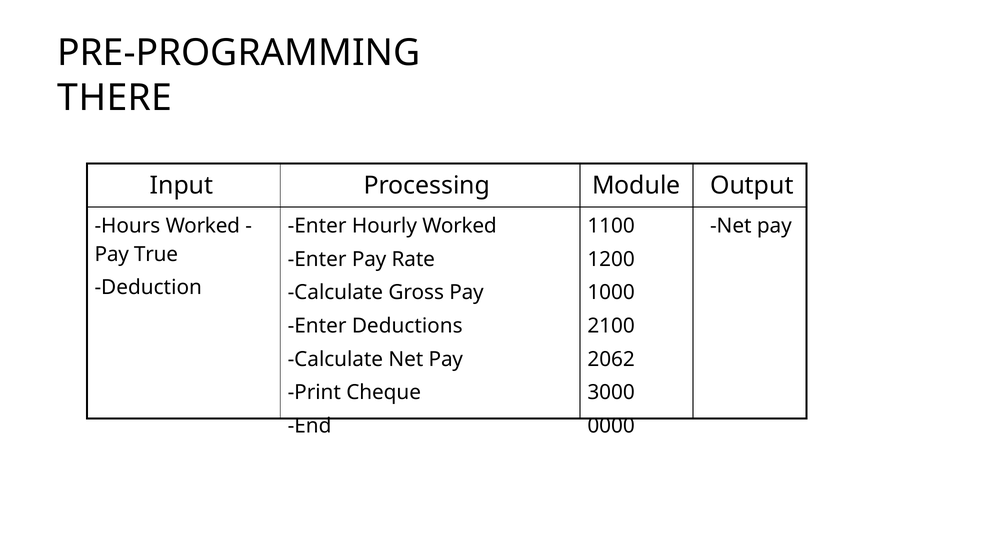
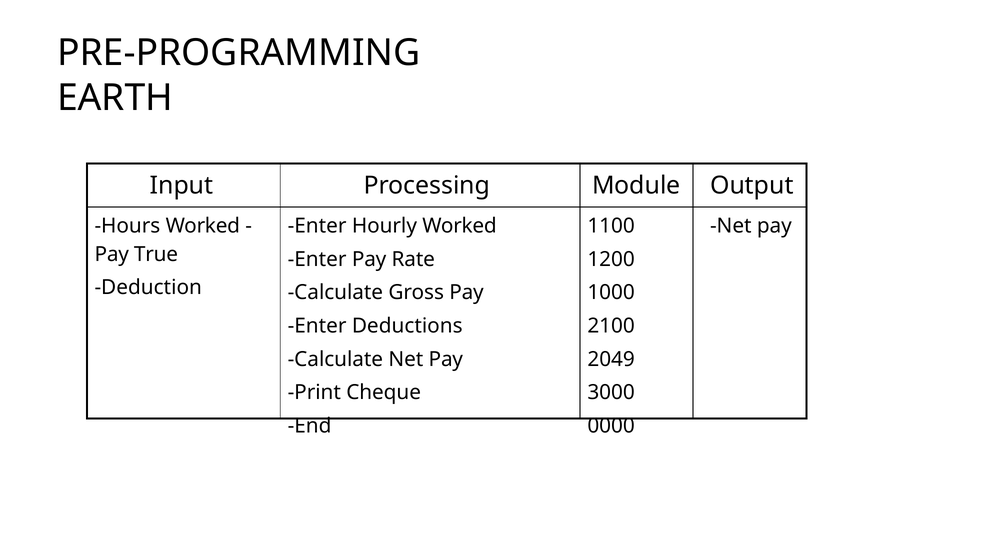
THERE: THERE -> EARTH (115, 98)
2062: 2062 -> 2049 (611, 359)
